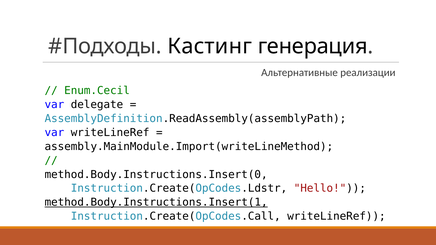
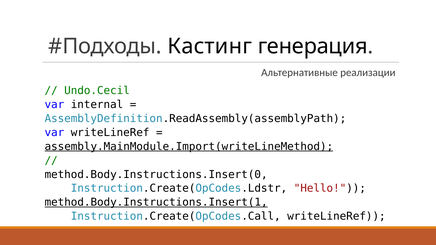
Enum.Cecil: Enum.Cecil -> Undo.Cecil (97, 91)
delegate: delegate -> internal (97, 105)
assembly.MainModule.Import(writeLineMethod underline: none -> present (189, 147)
